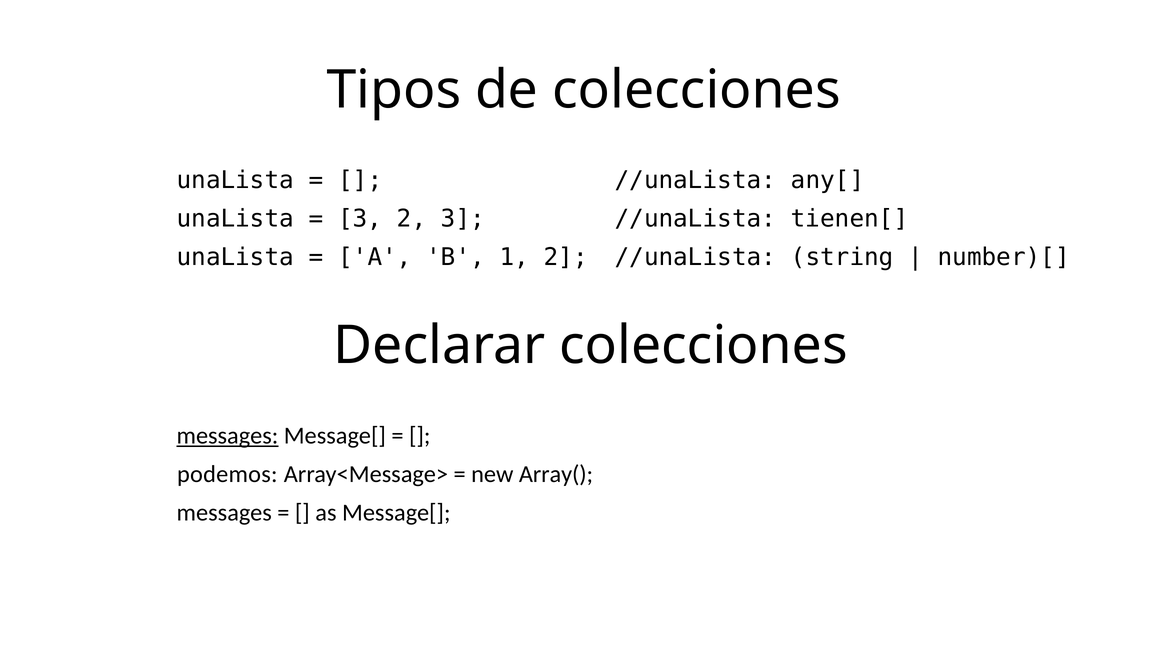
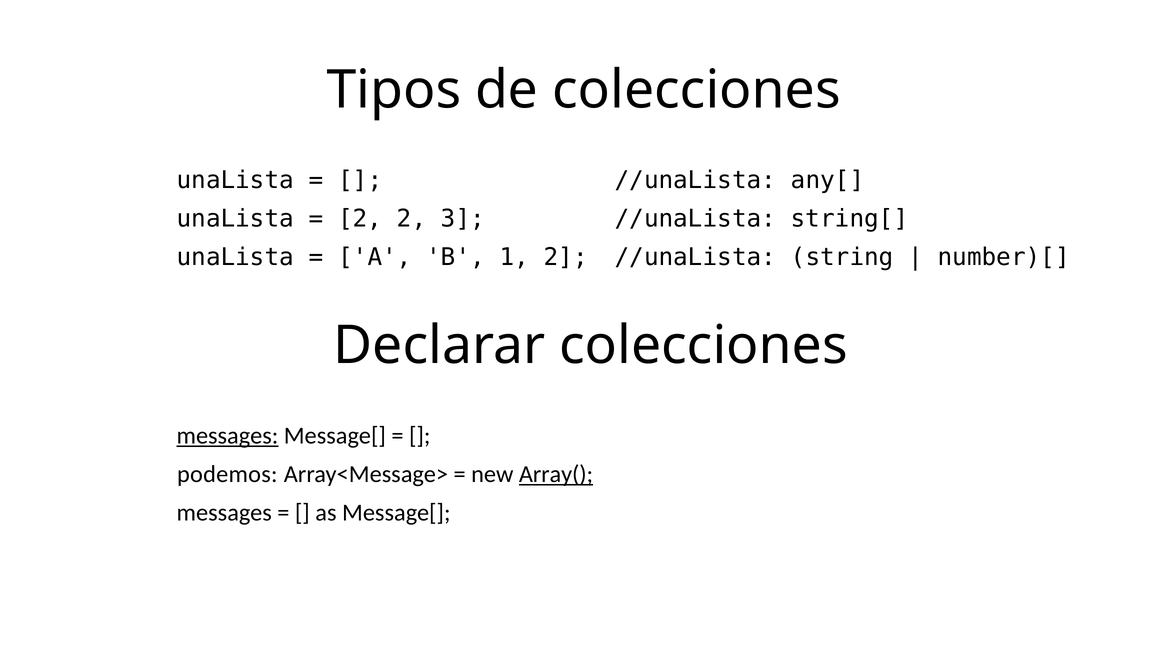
3: 3 -> 2 (360, 219)
tienen[: tienen[ -> string[ (850, 219)
Array( underline: none -> present (556, 474)
